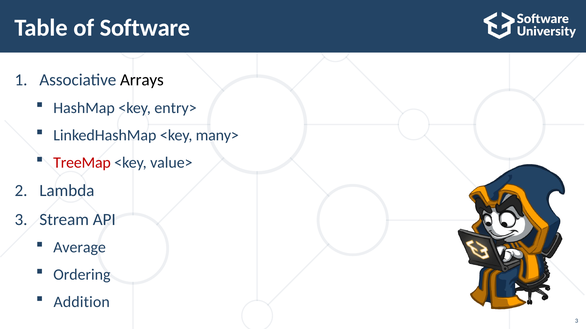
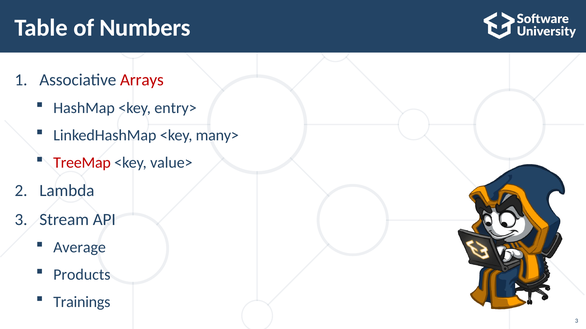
Software: Software -> Numbers (145, 28)
Arrays colour: black -> red (142, 80)
Ordering: Ordering -> Products (82, 275)
Addition: Addition -> Trainings (82, 302)
